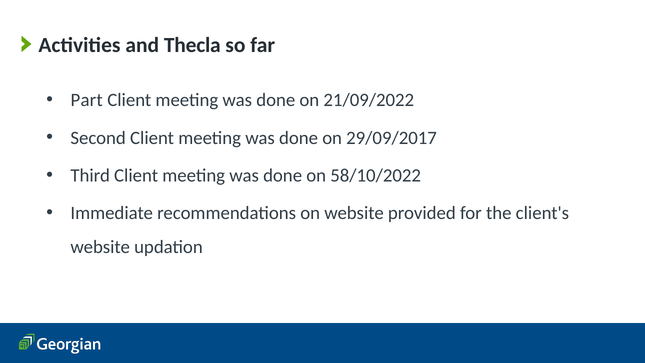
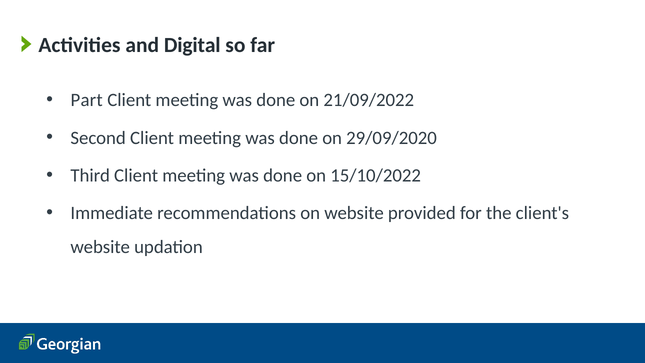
Thecla: Thecla -> Digital (192, 45)
29/09/2017: 29/09/2017 -> 29/09/2020 (392, 138)
58/10/2022: 58/10/2022 -> 15/10/2022 (376, 175)
